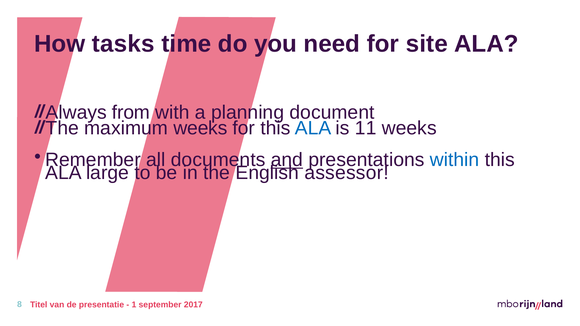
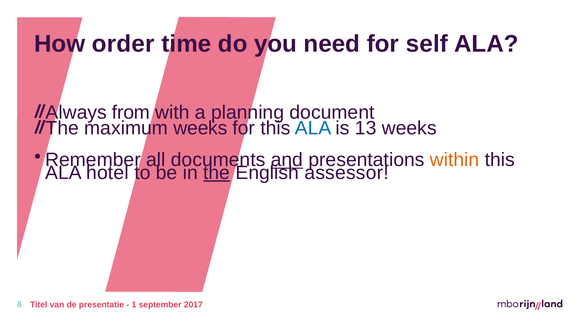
tasks: tasks -> order (123, 44)
site: site -> self (427, 44)
11: 11 -> 13 (366, 128)
within colour: blue -> orange (455, 160)
large: large -> hotel (107, 173)
the underline: none -> present (217, 173)
